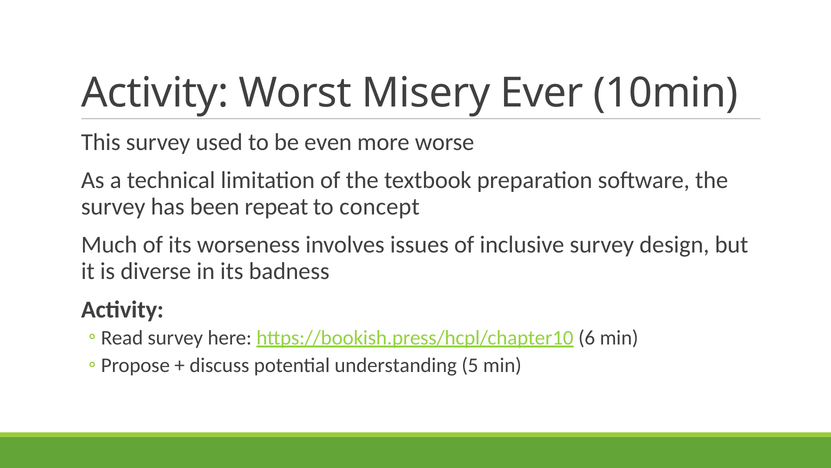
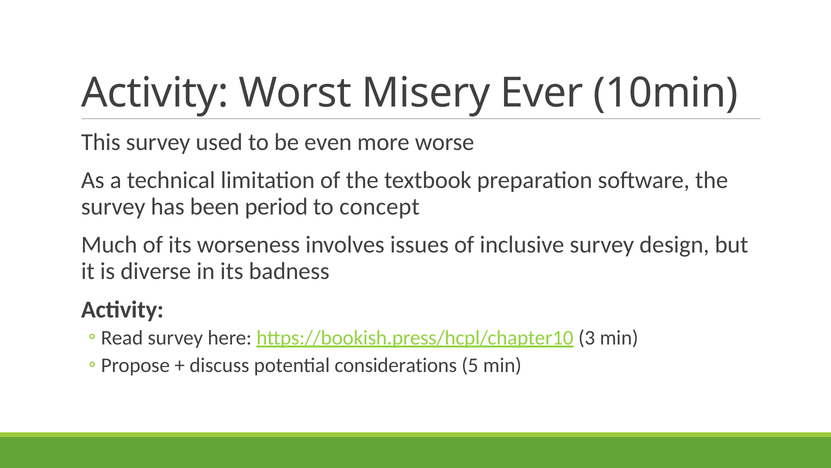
repeat: repeat -> period (276, 206)
6: 6 -> 3 (587, 337)
understanding: understanding -> considerations (396, 365)
